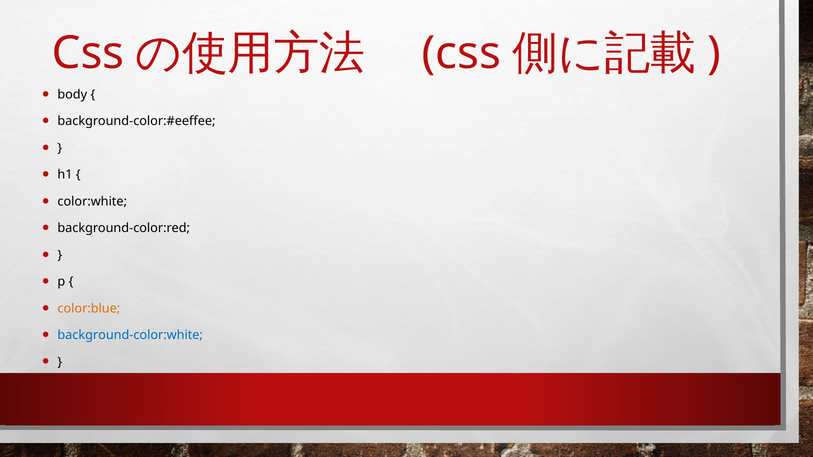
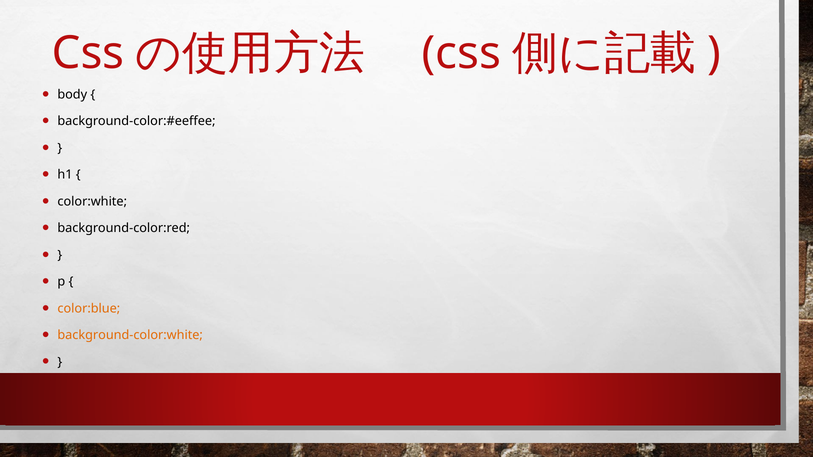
background-color:white colour: blue -> orange (130, 335)
